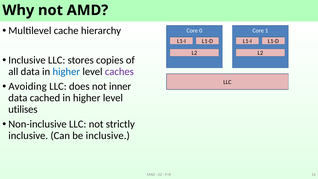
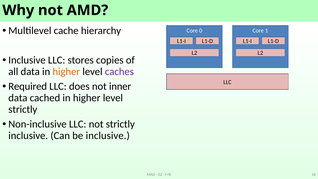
higher colour: blue -> orange (66, 72)
Avoiding: Avoiding -> Required (28, 86)
utilises: utilises -> strictly (23, 109)
